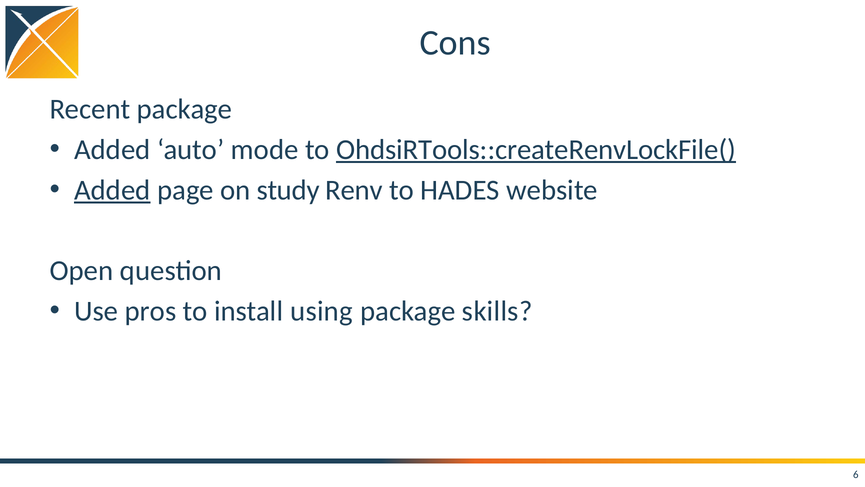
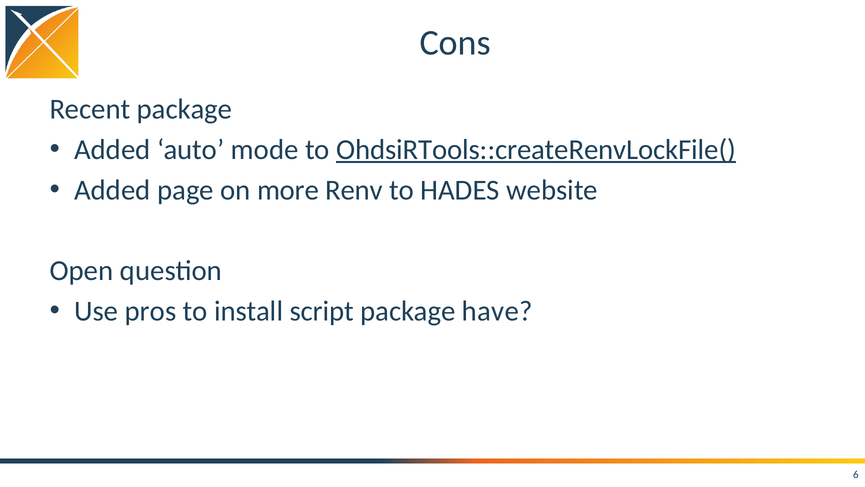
Added underline: present -> none (112, 190)
study: study -> more (288, 190)
using: using -> script (322, 311)
skills: skills -> have (497, 311)
